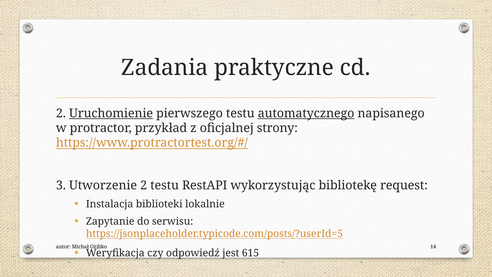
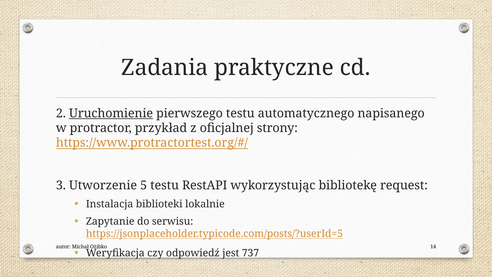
automatycznego underline: present -> none (306, 113)
Utworzenie 2: 2 -> 5 (144, 185)
615: 615 -> 737 (250, 253)
